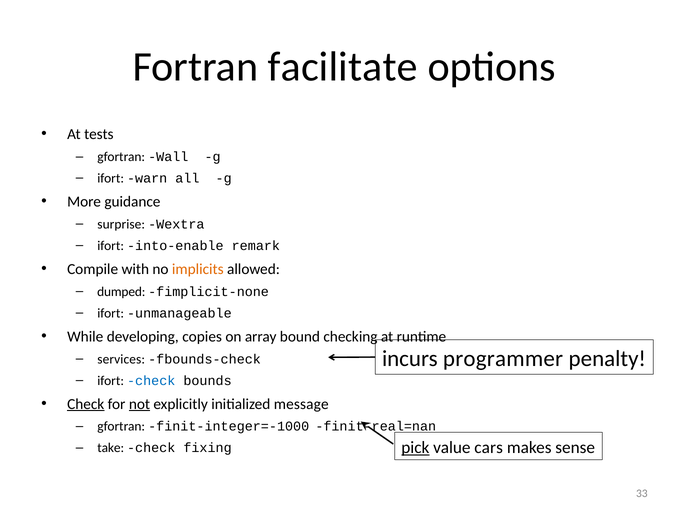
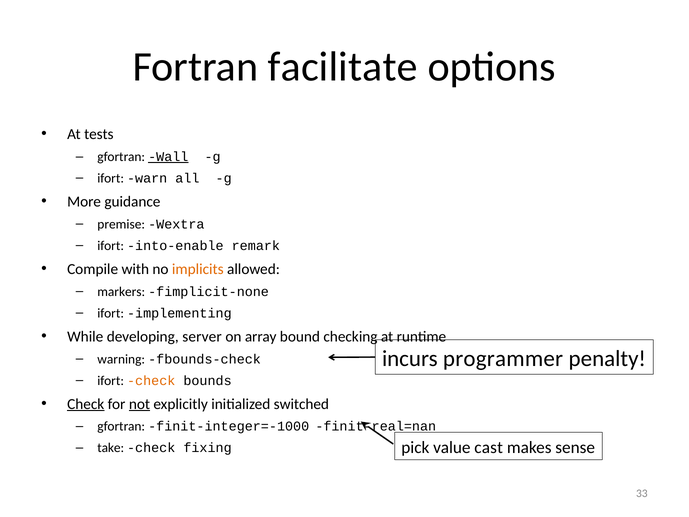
Wall underline: none -> present (168, 157)
surprise: surprise -> premise (121, 224)
dumped: dumped -> markers (121, 292)
unmanageable: unmanageable -> implementing (179, 313)
copies: copies -> server (202, 336)
services: services -> warning (121, 359)
check colour: blue -> orange (151, 380)
message: message -> switched (301, 404)
pick underline: present -> none (415, 447)
cars: cars -> cast (489, 447)
